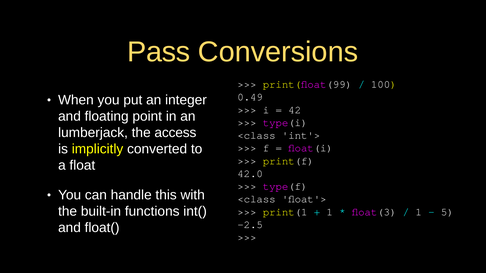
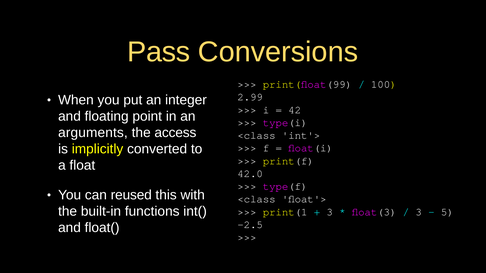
0.49: 0.49 -> 2.99 (250, 97)
lumberjack: lumberjack -> arguments (93, 133)
handle: handle -> reused (131, 195)
1: 1 -> 3 (330, 212)
1: 1 -> 3 (419, 212)
